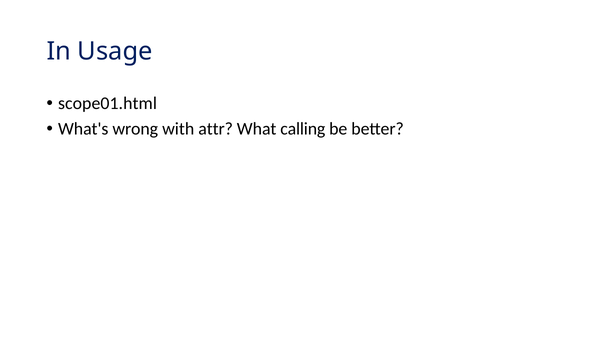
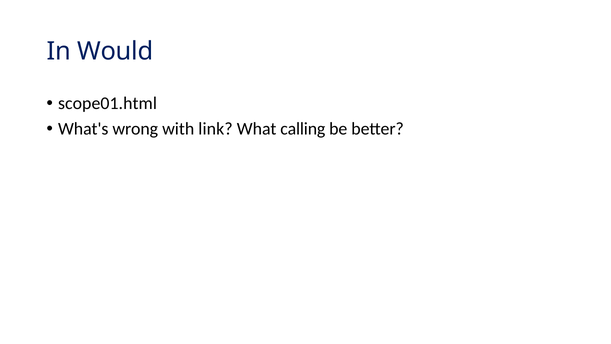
Usage: Usage -> Would (115, 51)
attr: attr -> link (216, 129)
